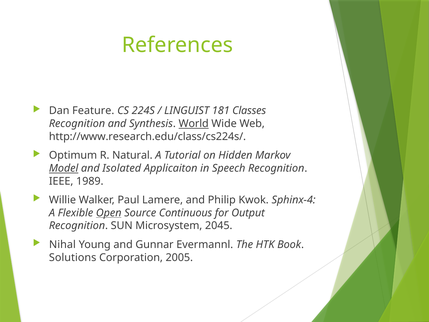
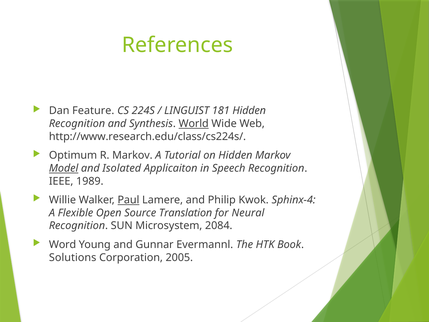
181 Classes: Classes -> Hidden (249, 111)
R Natural: Natural -> Markov (132, 155)
Paul underline: none -> present (128, 200)
Open underline: present -> none (109, 213)
Continuous: Continuous -> Translation (186, 213)
Output: Output -> Neural (248, 213)
2045: 2045 -> 2084 (219, 226)
Nihal: Nihal -> Word (63, 244)
